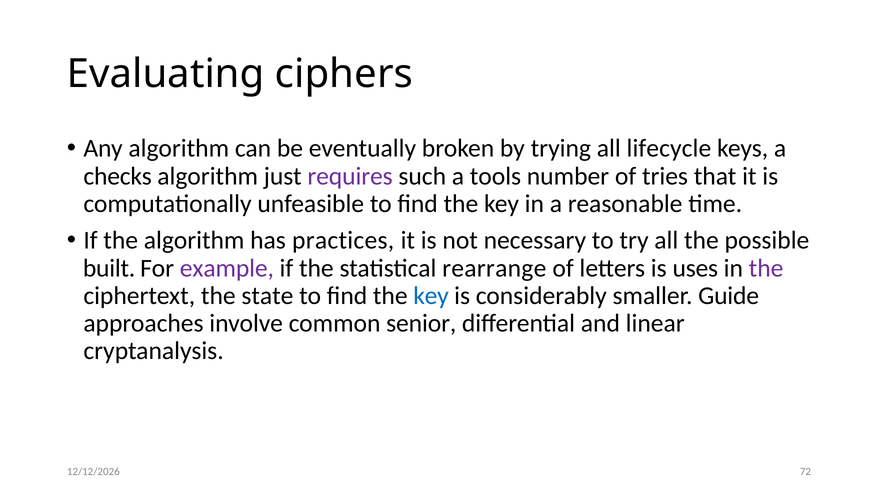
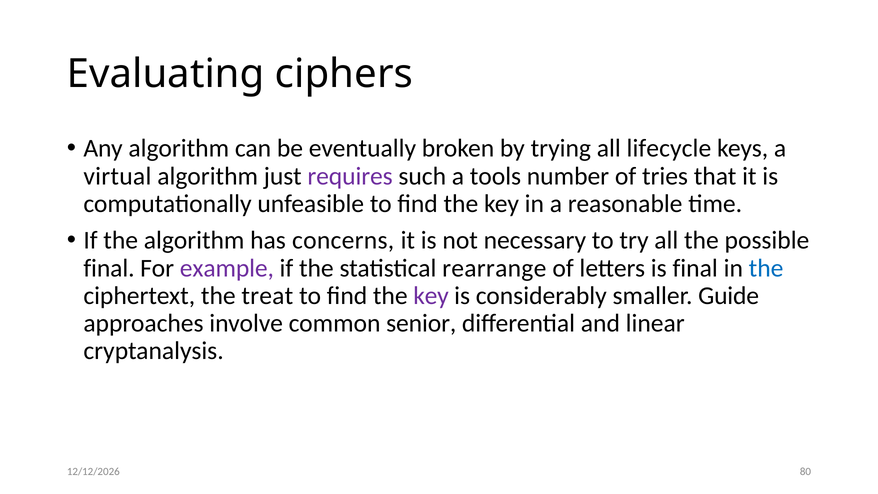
checks: checks -> virtual (117, 176)
practices: practices -> concerns (343, 240)
built: built -> final (109, 268)
is uses: uses -> final (695, 268)
the colour: purple -> blue (766, 268)
state: state -> treat (267, 296)
key colour: blue -> purple (431, 296)
72: 72 -> 80 (805, 472)
